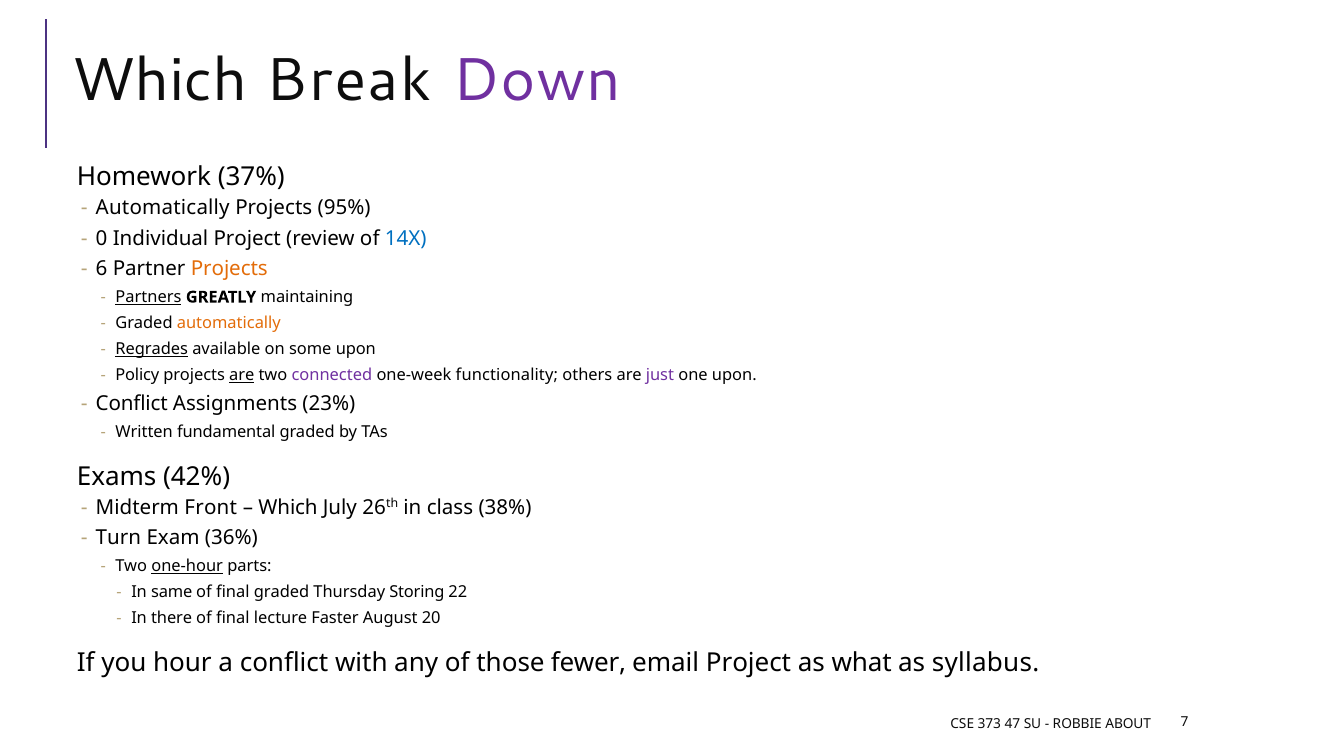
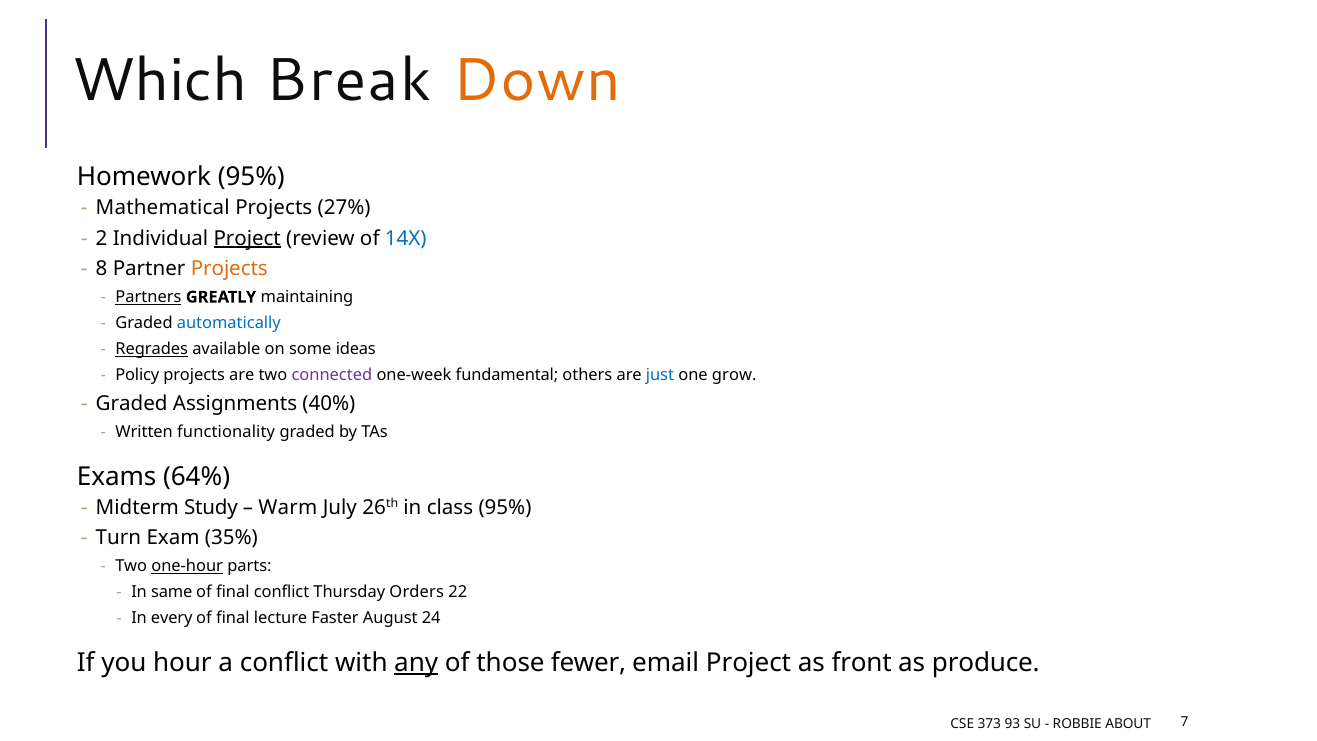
Down colour: purple -> orange (537, 81)
Homework 37%: 37% -> 95% (251, 177)
Automatically: Automatically -> Mathematical (163, 208)
95%: 95% -> 27% (344, 208)
0: 0 -> 2 (102, 238)
Project underline: none -> present (247, 238)
6: 6 -> 8 (102, 269)
automatically colour: orange -> blue (229, 323)
some upon: upon -> ideas (356, 349)
are underline: present -> none (242, 375)
functionality: functionality -> fundamental (507, 375)
just colour: purple -> blue (660, 375)
one upon: upon -> grow (734, 375)
Conflict: Conflict -> Graded (132, 403)
23%: 23% -> 40% (329, 403)
fundamental: fundamental -> functionality (226, 432)
42%: 42% -> 64% (197, 476)
Front: Front -> Study (211, 507)
Which: Which -> Warm (288, 507)
class 38%: 38% -> 95% (505, 507)
36%: 36% -> 35% (231, 538)
final graded: graded -> conflict (282, 592)
Storing: Storing -> Orders (417, 592)
there: there -> every (172, 618)
20: 20 -> 24 (431, 618)
any underline: none -> present (416, 663)
what: what -> front (862, 663)
syllabus: syllabus -> produce (986, 663)
47: 47 -> 93 (1012, 724)
